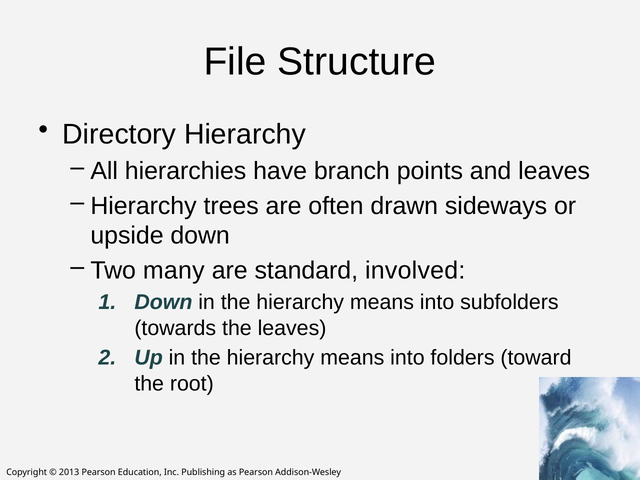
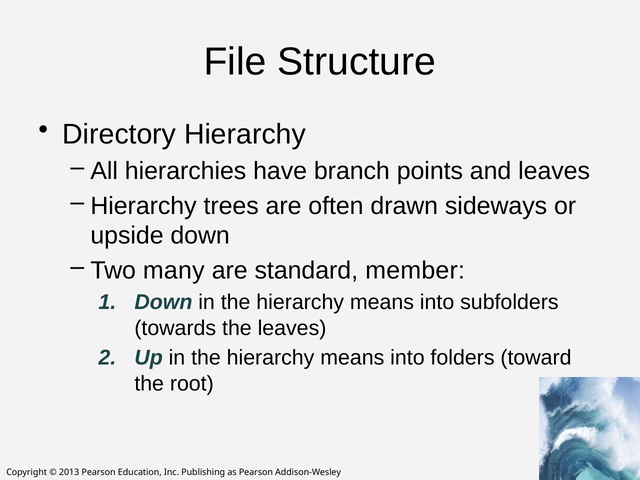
involved: involved -> member (415, 271)
